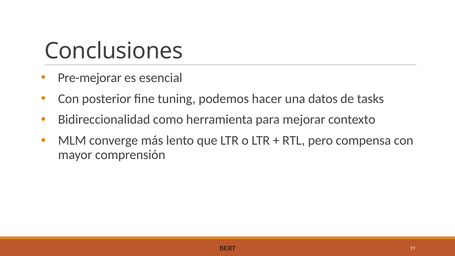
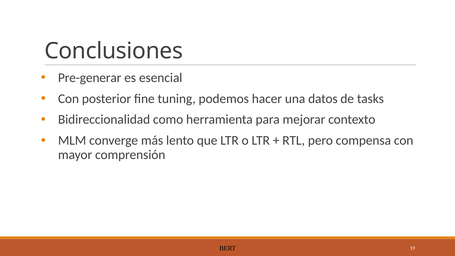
Pre-mejorar: Pre-mejorar -> Pre-generar (90, 78)
